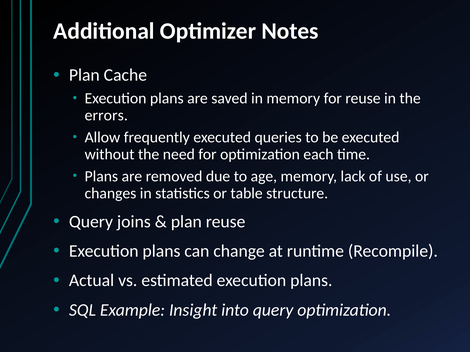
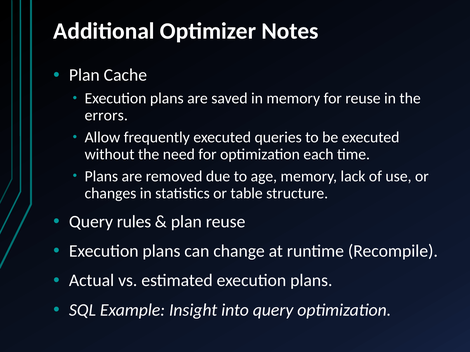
joins: joins -> rules (134, 222)
